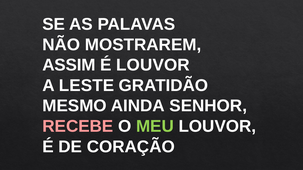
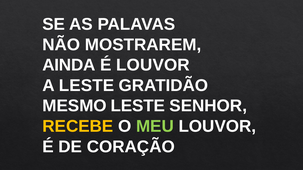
ASSIM: ASSIM -> AINDA (69, 65)
MESMO AINDA: AINDA -> LESTE (138, 106)
RECEBE colour: pink -> yellow (78, 127)
